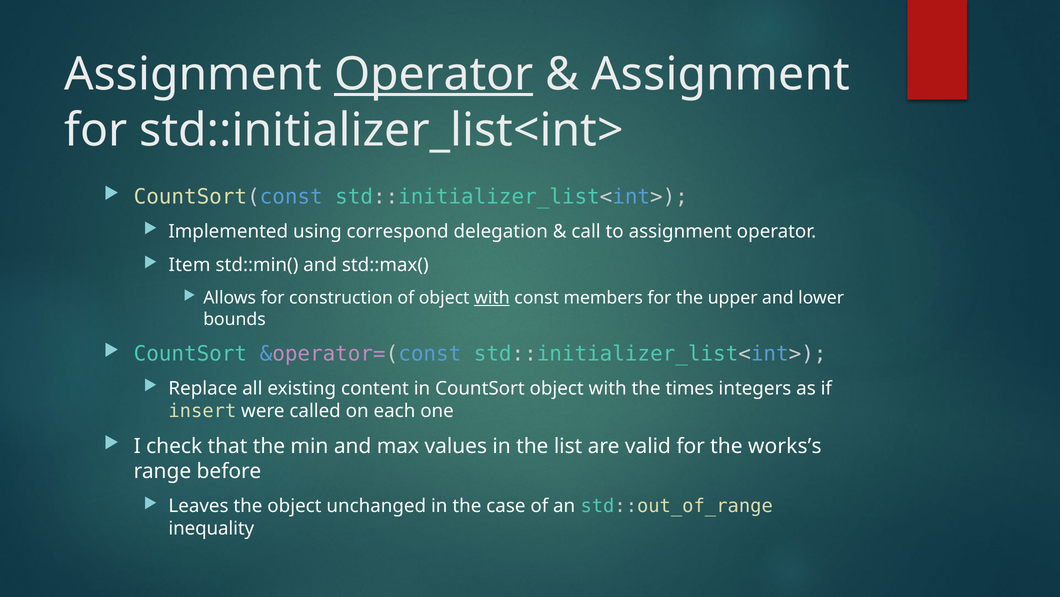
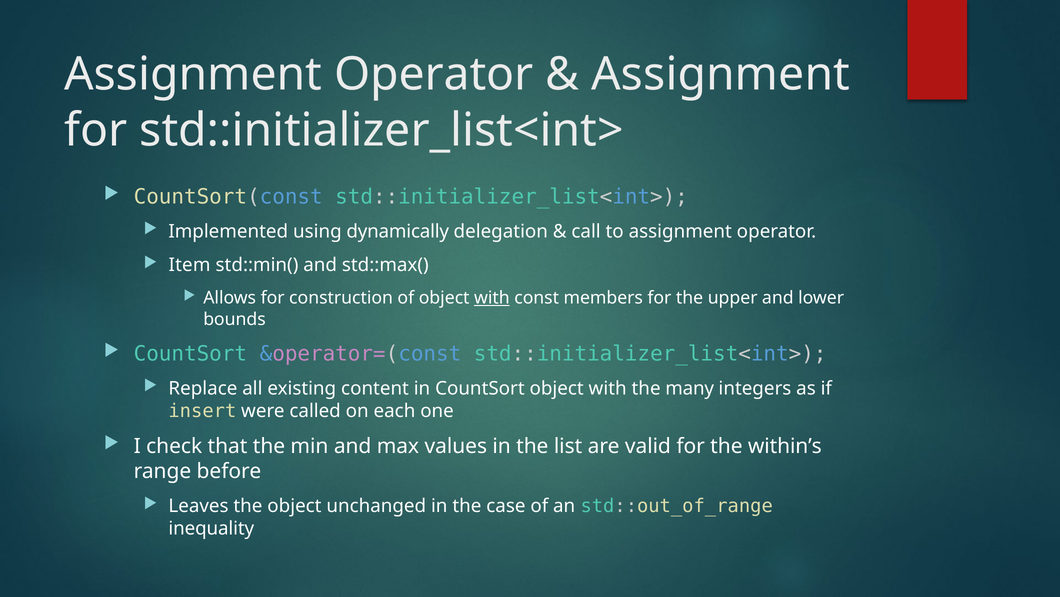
Operator underline: present -> none (434, 74)
correspond: correspond -> dynamically (398, 231)
times: times -> many (690, 388)
works’s: works’s -> within’s (785, 446)
